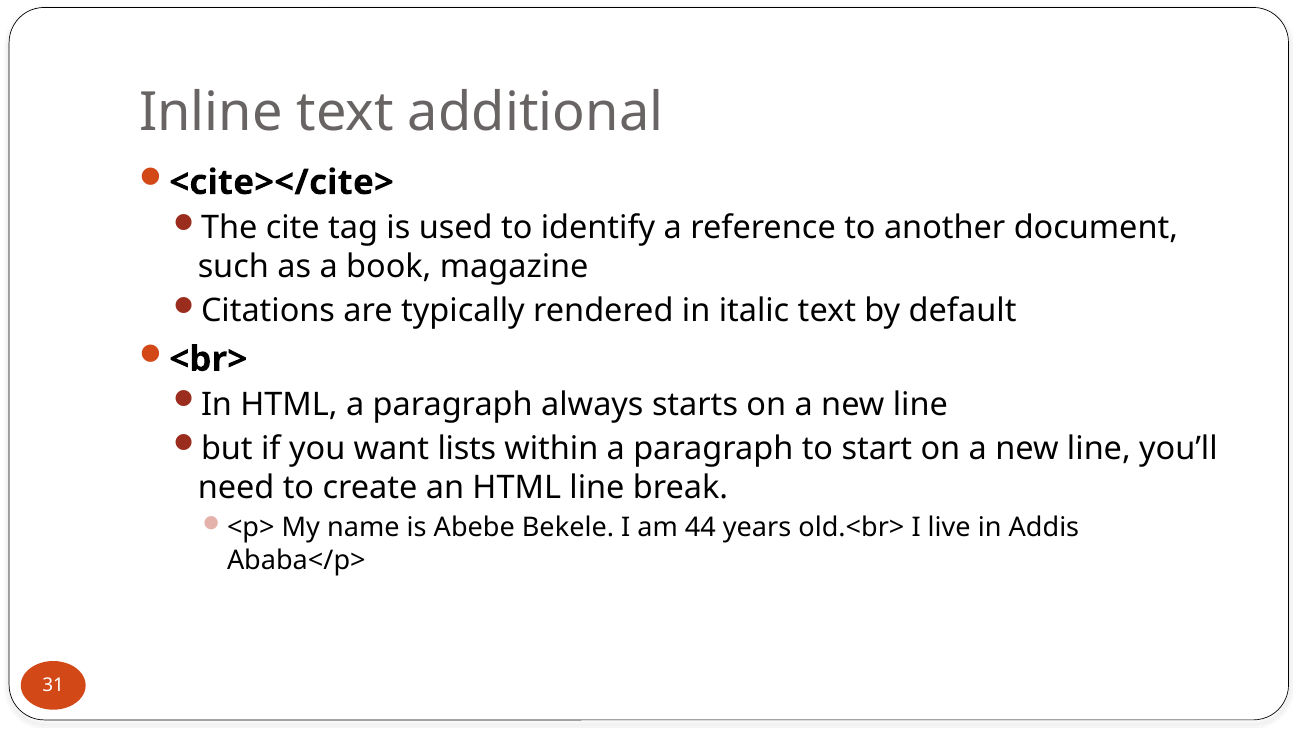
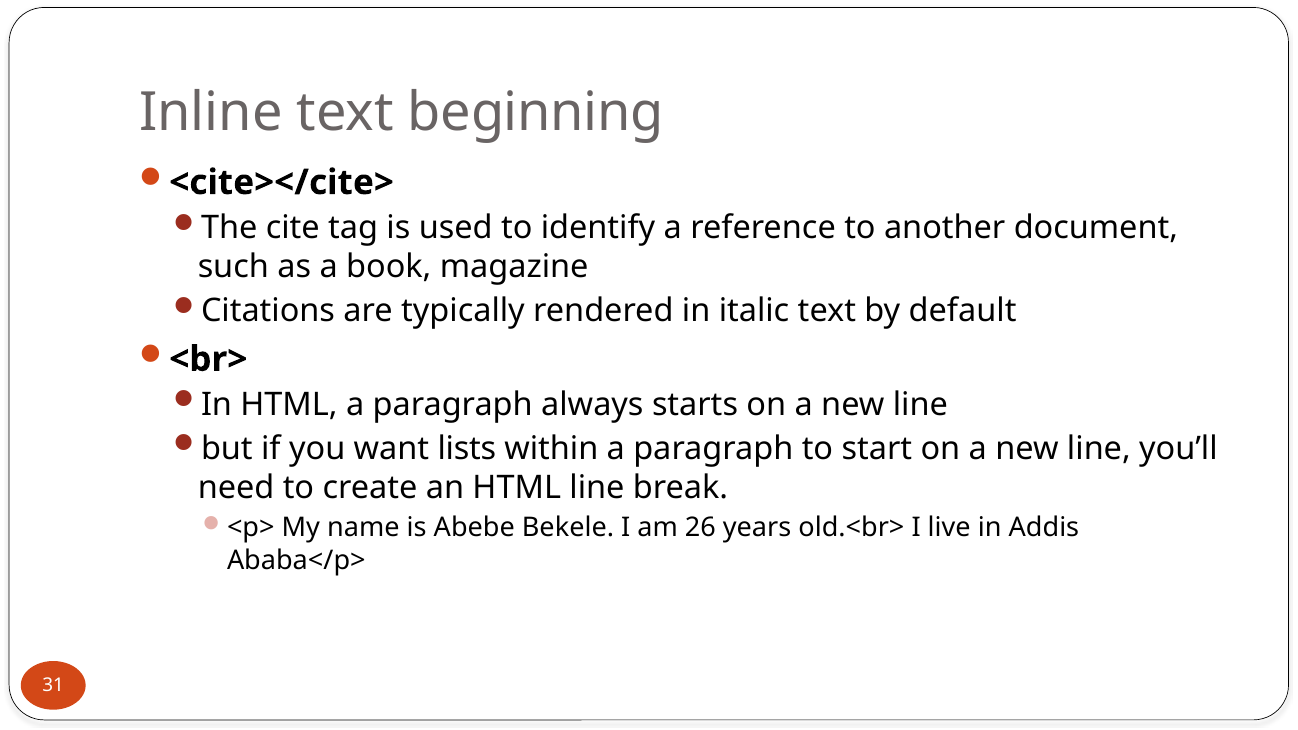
additional: additional -> beginning (536, 113)
44: 44 -> 26 (700, 528)
